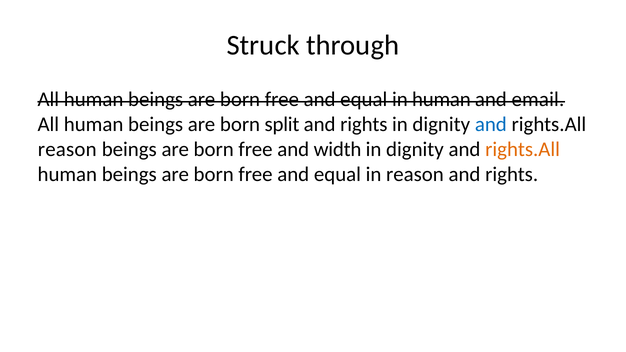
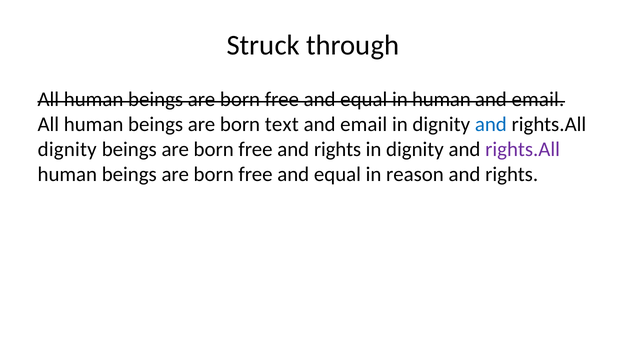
split: split -> text (282, 124)
rights: rights -> email (364, 124)
reason: reason -> dignity (67, 149)
free and width: width -> rights (338, 149)
rights.All colour: orange -> purple (523, 149)
